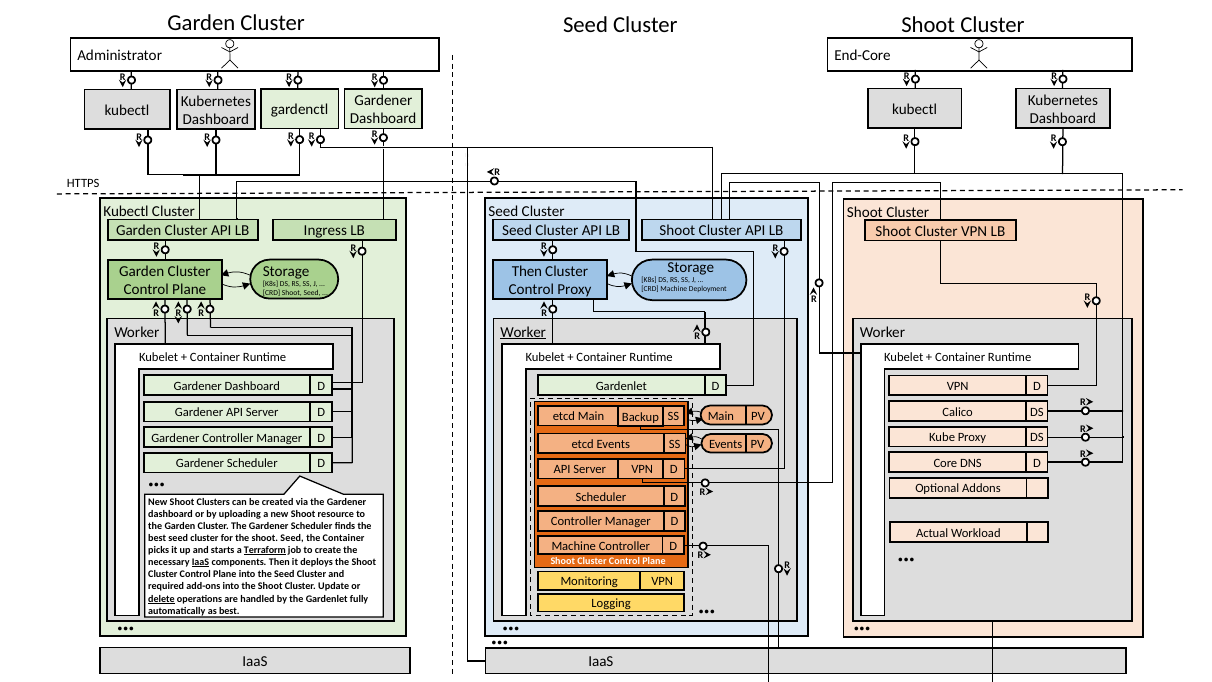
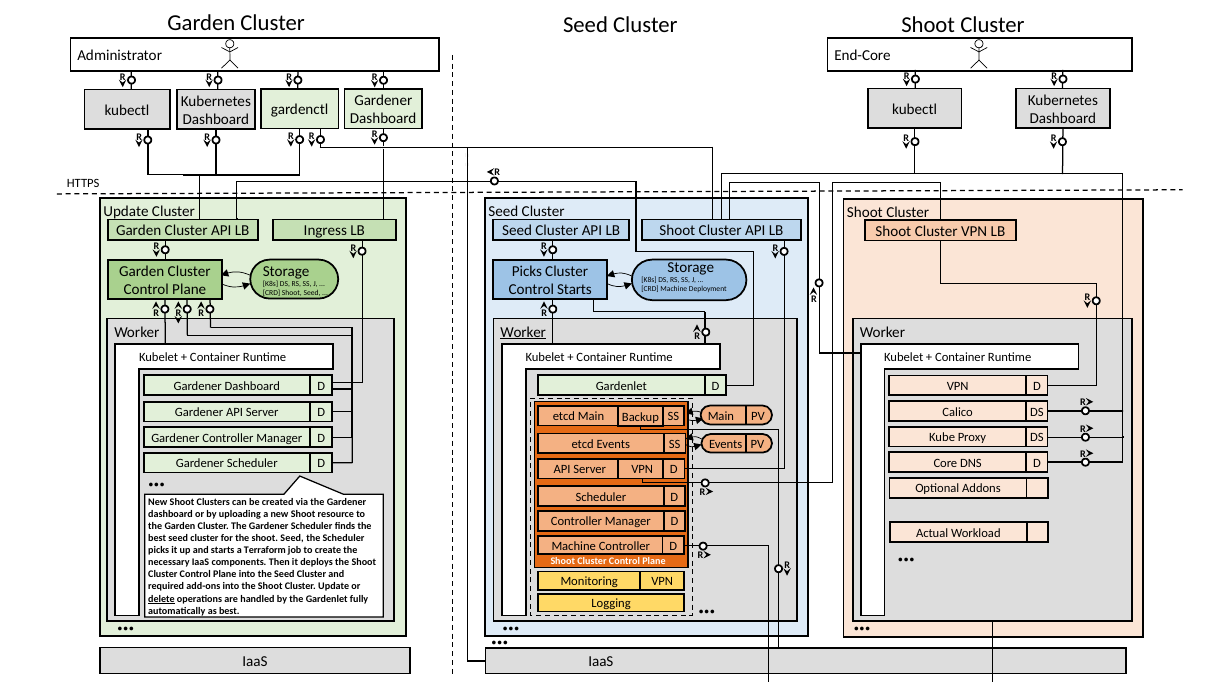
Kubectl: Kubectl -> Update (126, 211)
Then: Then -> Picks (527, 271)
Control Proxy: Proxy -> Starts (574, 289)
the Container: Container -> Scheduler (344, 538)
Terraform underline: present -> none (265, 550)
IaaS underline: present -> none (200, 562)
